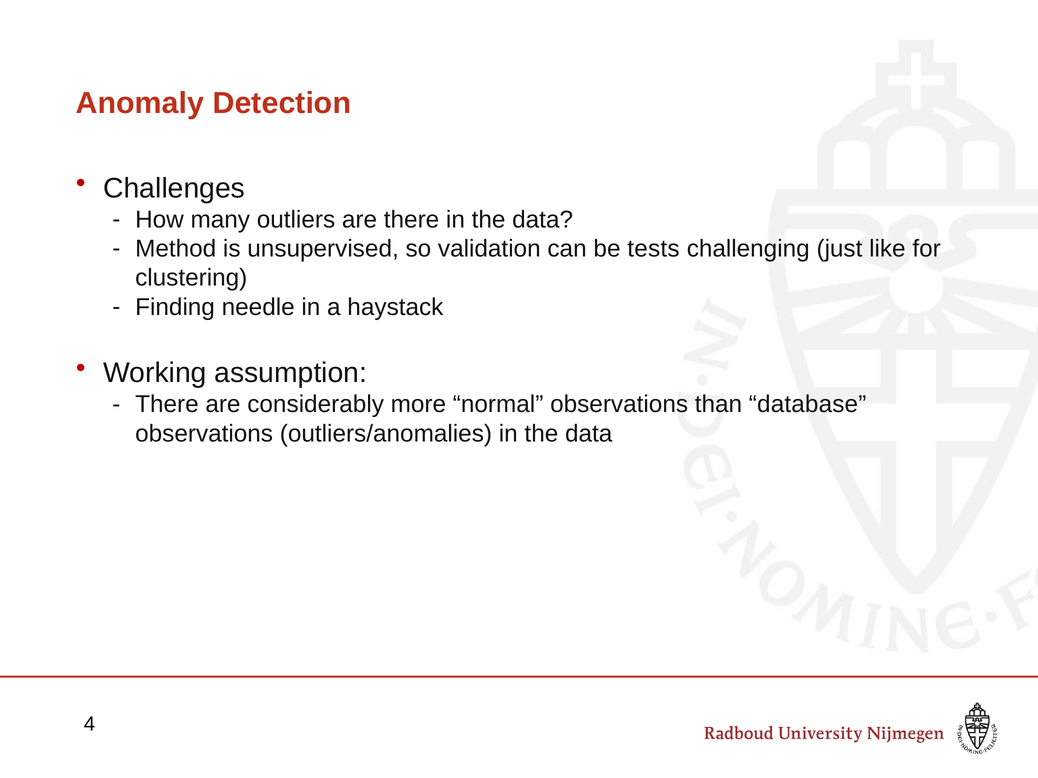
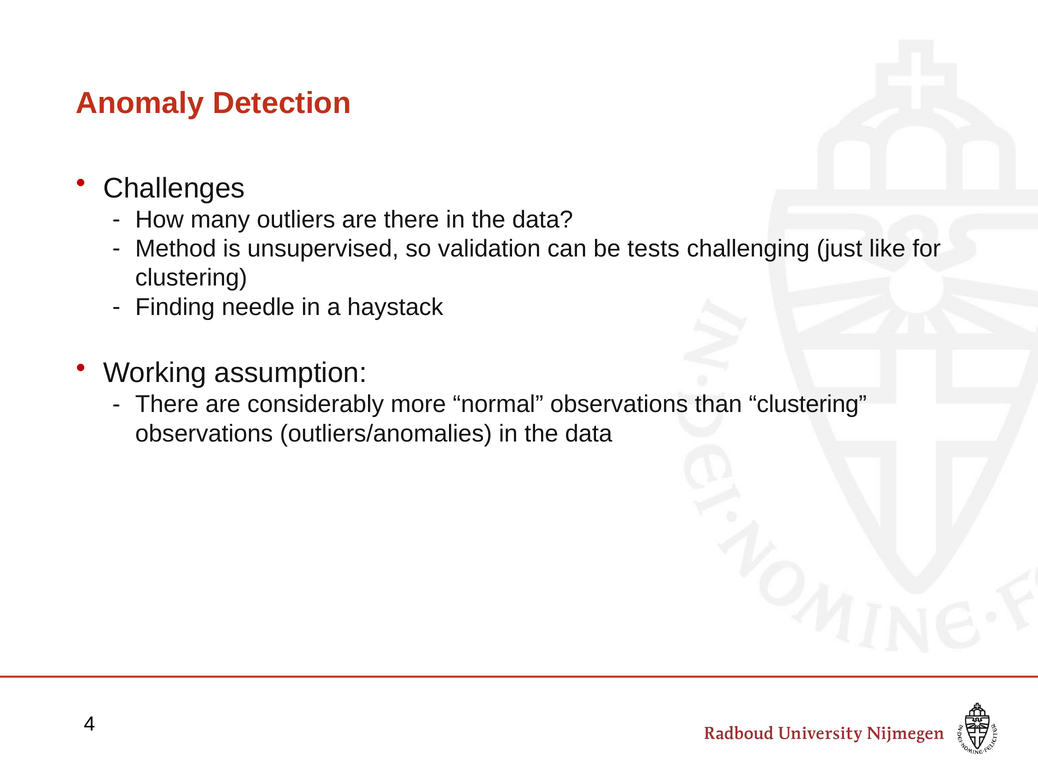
than database: database -> clustering (808, 405)
